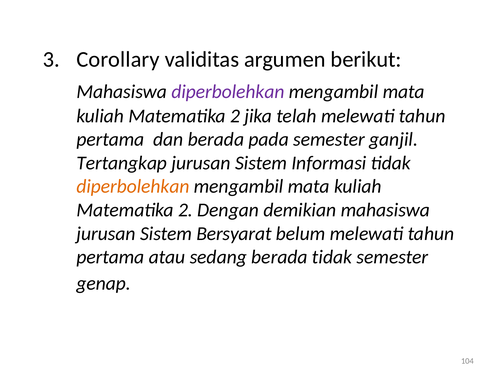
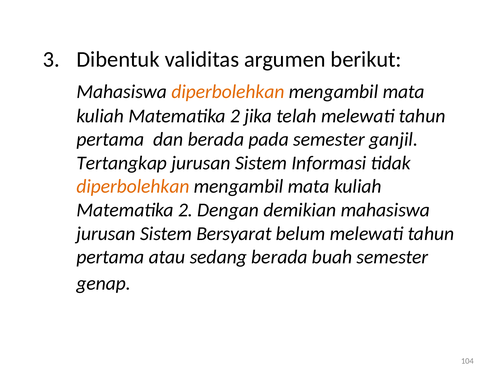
Corollary: Corollary -> Dibentuk (118, 60)
diperbolehkan colour: purple -> orange (228, 92)
berada tidak: tidak -> buah (332, 257)
